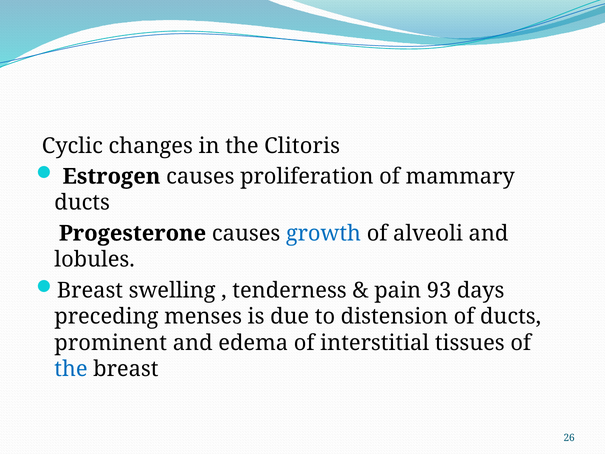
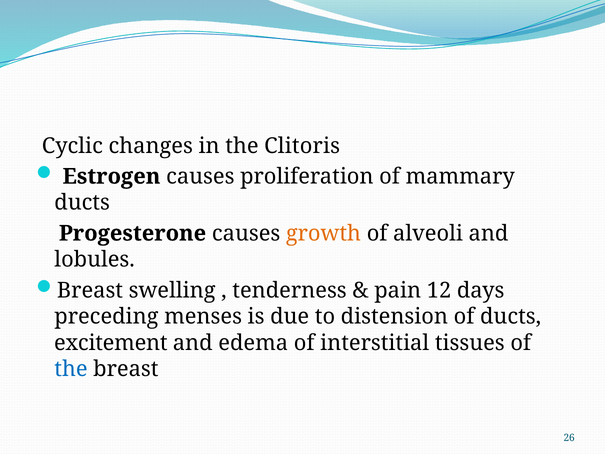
growth colour: blue -> orange (323, 233)
93: 93 -> 12 (439, 290)
prominent: prominent -> excitement (111, 343)
